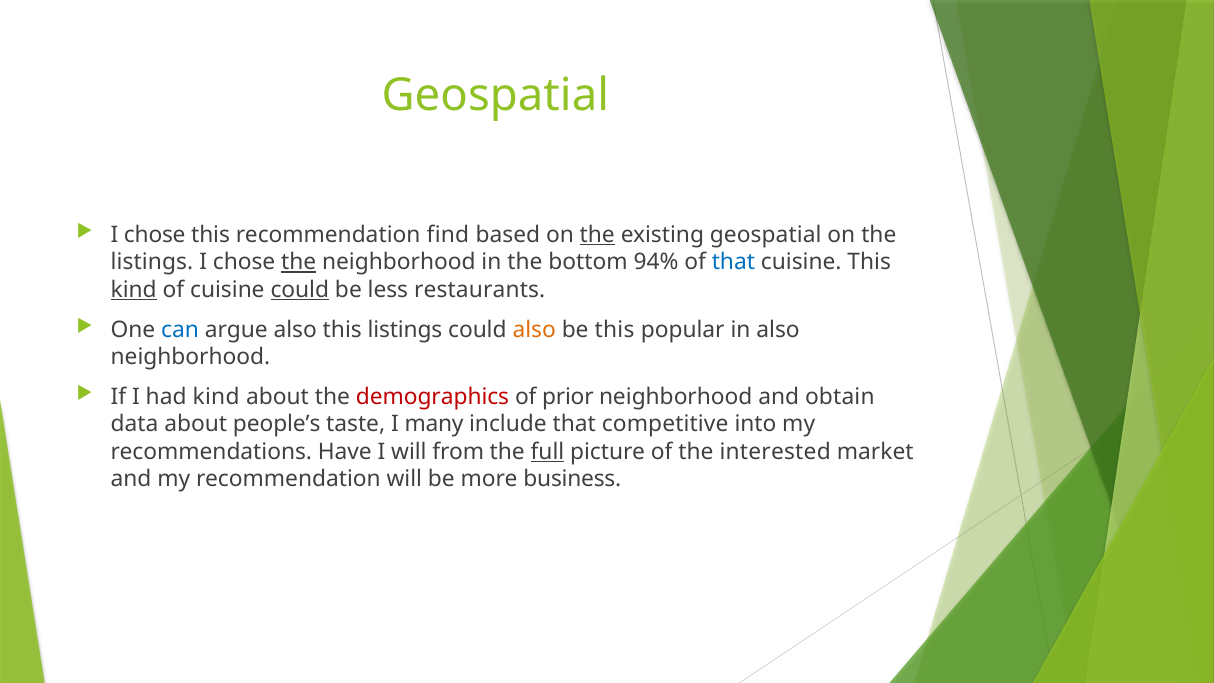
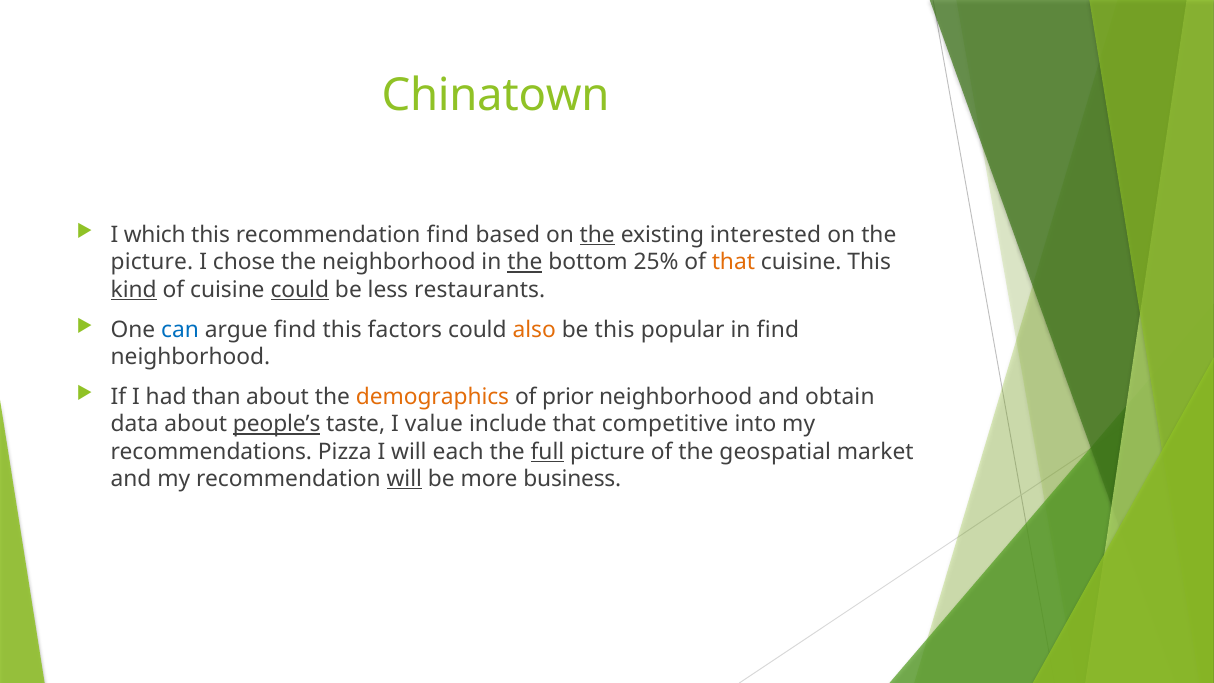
Geospatial: Geospatial -> Chinatown (495, 96)
chose: chose -> which (155, 235)
existing geospatial: geospatial -> interested (766, 235)
listings: listings -> picture (152, 262)
the underline: present -> none (299, 262)
the underline: none -> present (525, 262)
94%: 94% -> 25% (656, 262)
that colour: blue -> orange (733, 262)
argue also: also -> find (295, 330)
this listings: listings -> factors (405, 330)
in also: also -> find (778, 330)
had kind: kind -> than (216, 397)
demographics colour: red -> orange (432, 397)
people’s underline: none -> present (277, 424)
many: many -> value (434, 424)
Have: Have -> Pizza (345, 451)
from: from -> each (458, 451)
interested: interested -> geospatial (775, 451)
will underline: none -> present (404, 479)
